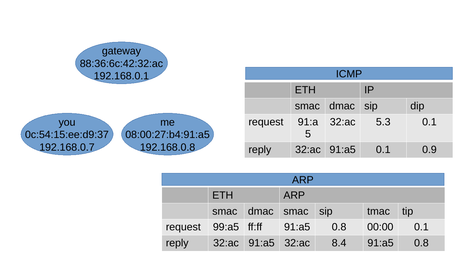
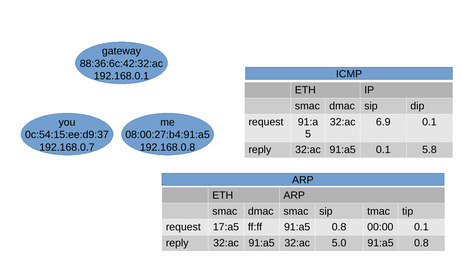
5.3: 5.3 -> 6.9 (383, 122)
0.9: 0.9 -> 5.8 (429, 150)
99:a5: 99:a5 -> 17:a5 (226, 227)
8.4: 8.4 -> 5.0 (339, 243)
